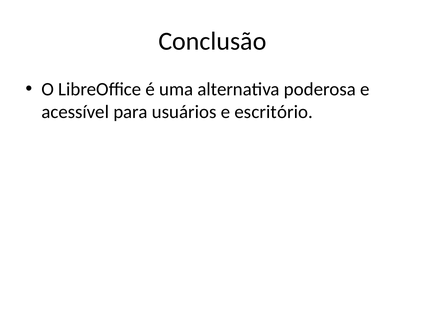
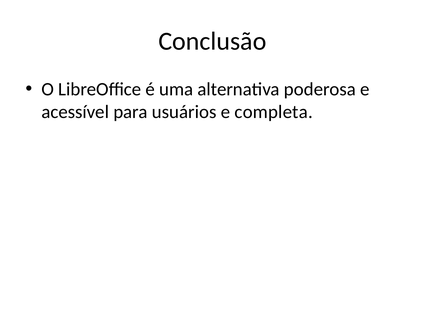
escritório: escritório -> completa (274, 112)
